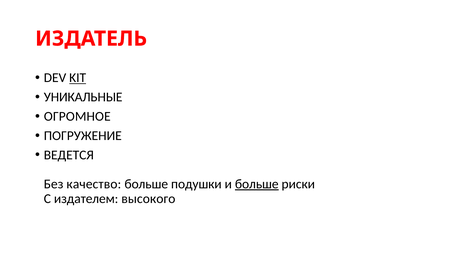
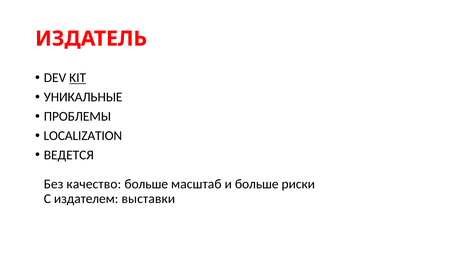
ОГРОМНОЕ: ОГРОМНОЕ -> ПРОБЛЕМЫ (77, 117)
ПОГРУЖЕНИЕ: ПОГРУЖЕНИЕ -> LOCALIZATION (83, 136)
подушки: подушки -> масштаб (196, 184)
больше underline: present -> none (257, 184)
высокого: высокого -> выставки (148, 199)
